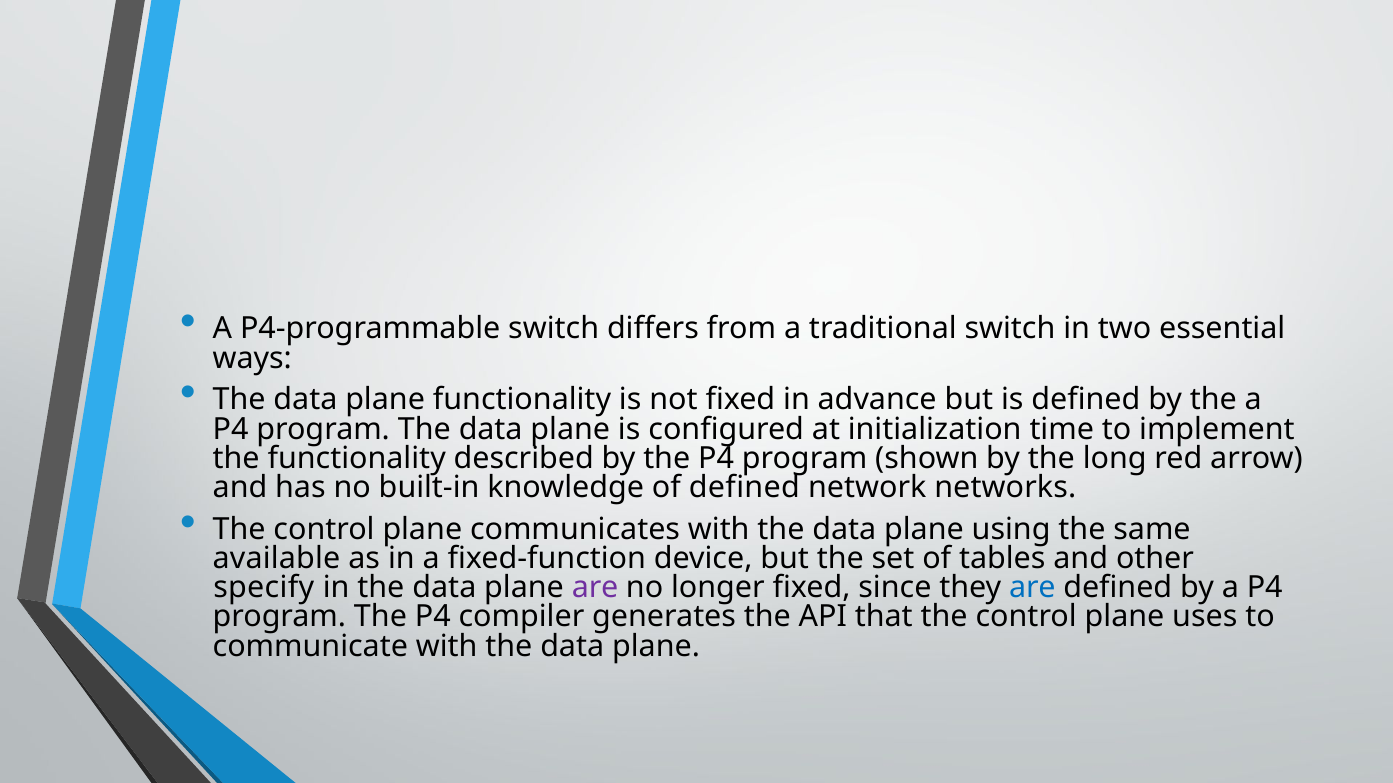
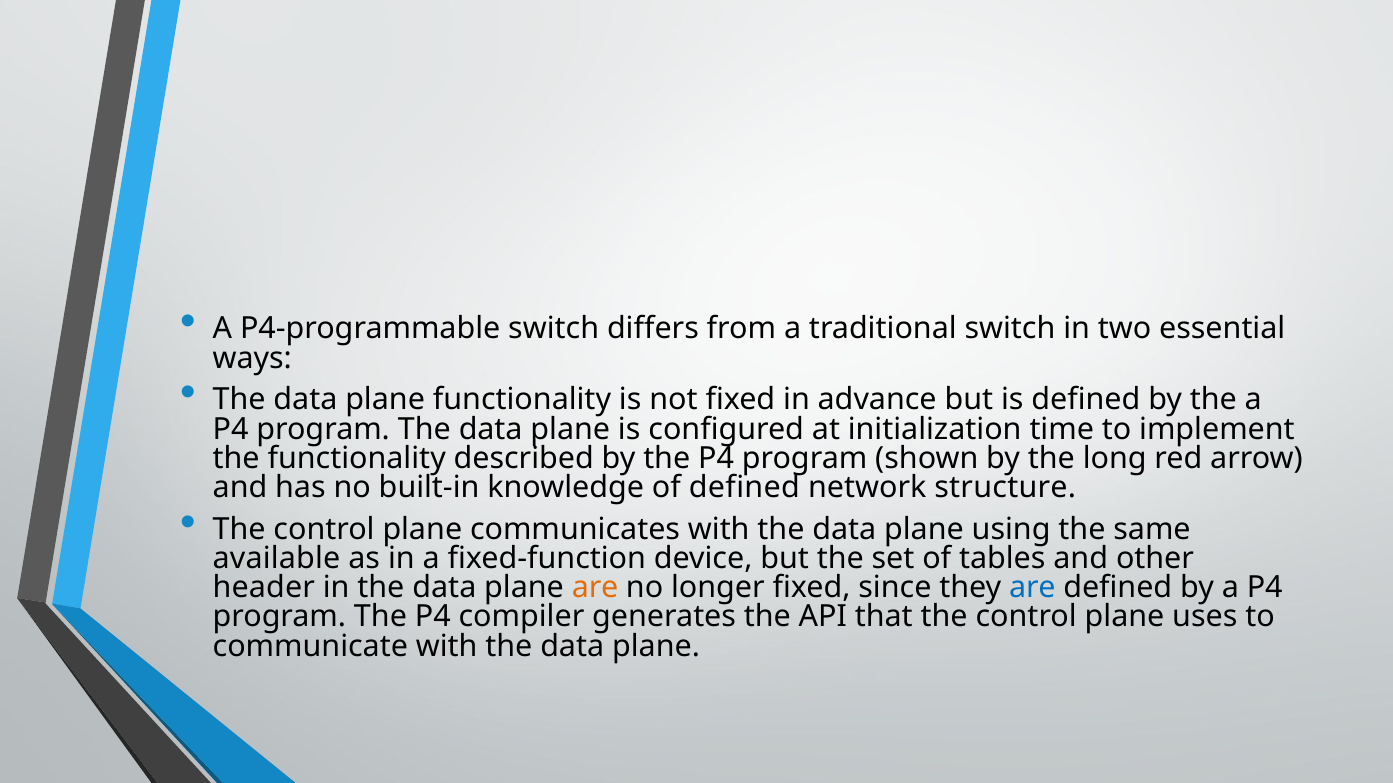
networks: networks -> structure (1005, 488)
specify: specify -> header (264, 588)
are colour: purple -> orange (595, 588)
